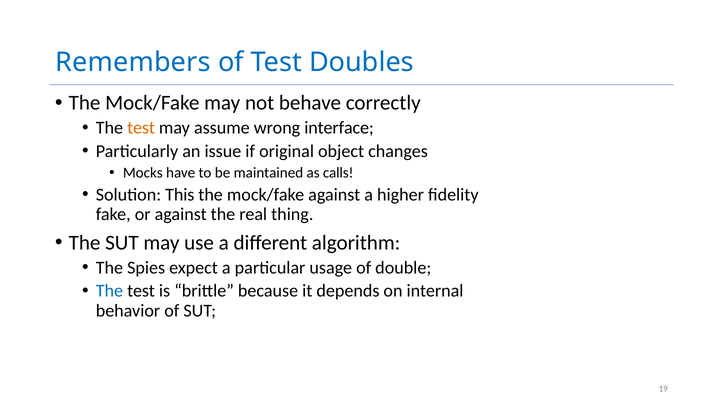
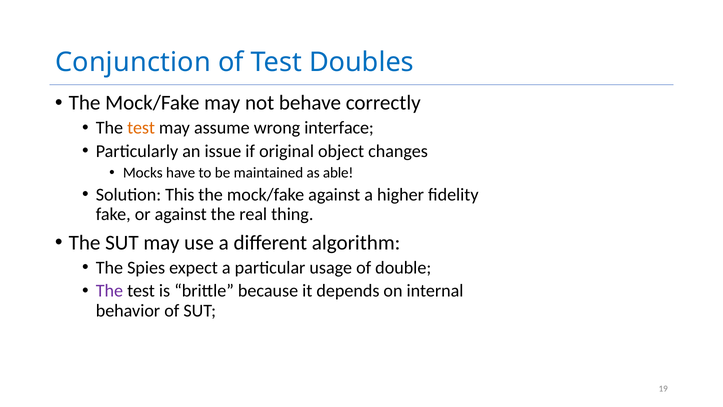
Remembers: Remembers -> Conjunction (133, 62)
calls: calls -> able (338, 173)
The colour: blue -> purple (109, 291)
